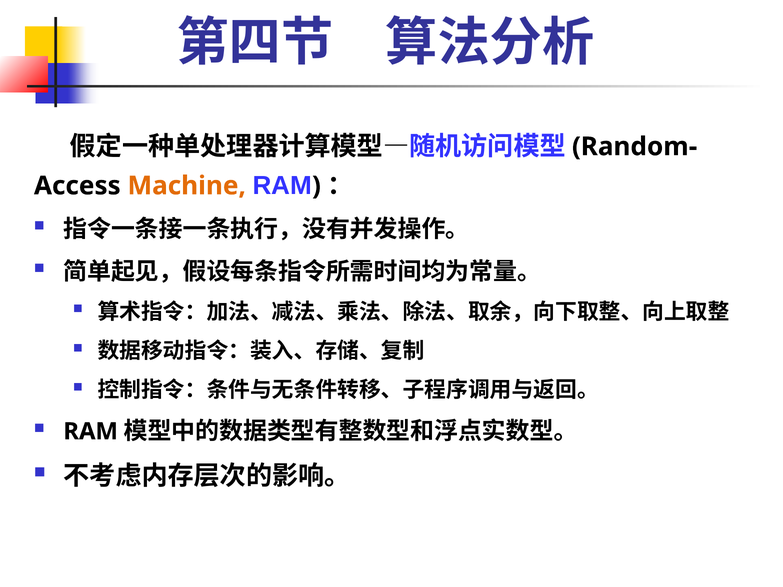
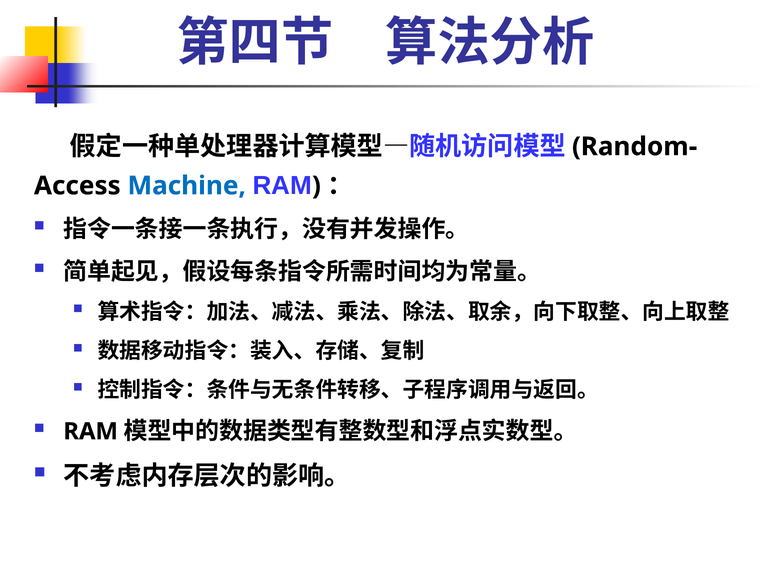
Machine colour: orange -> blue (187, 186)
